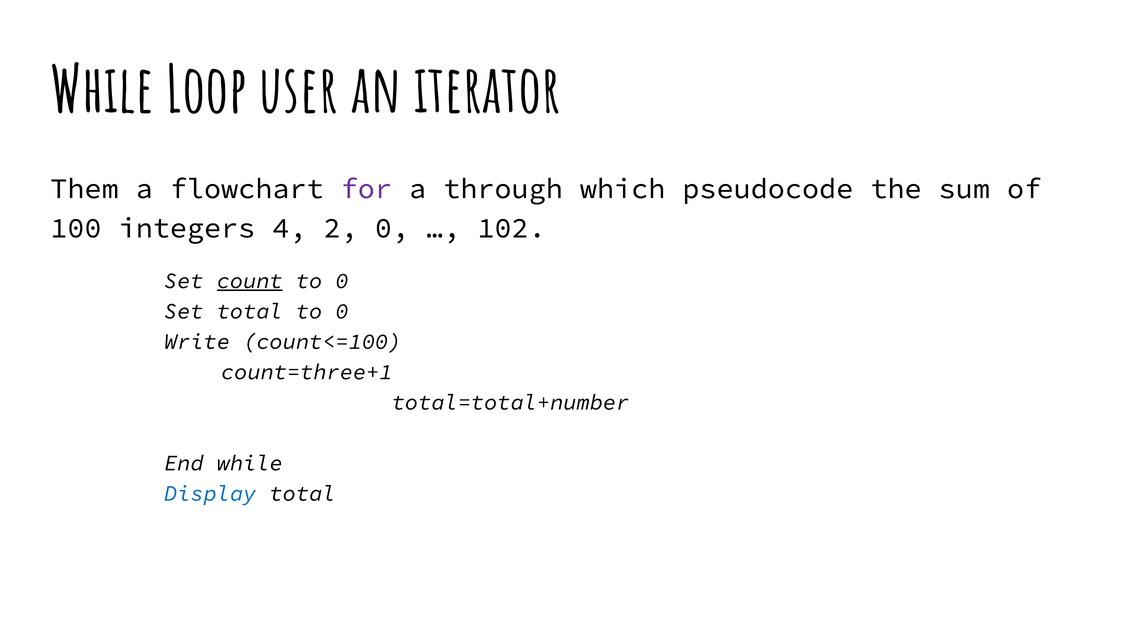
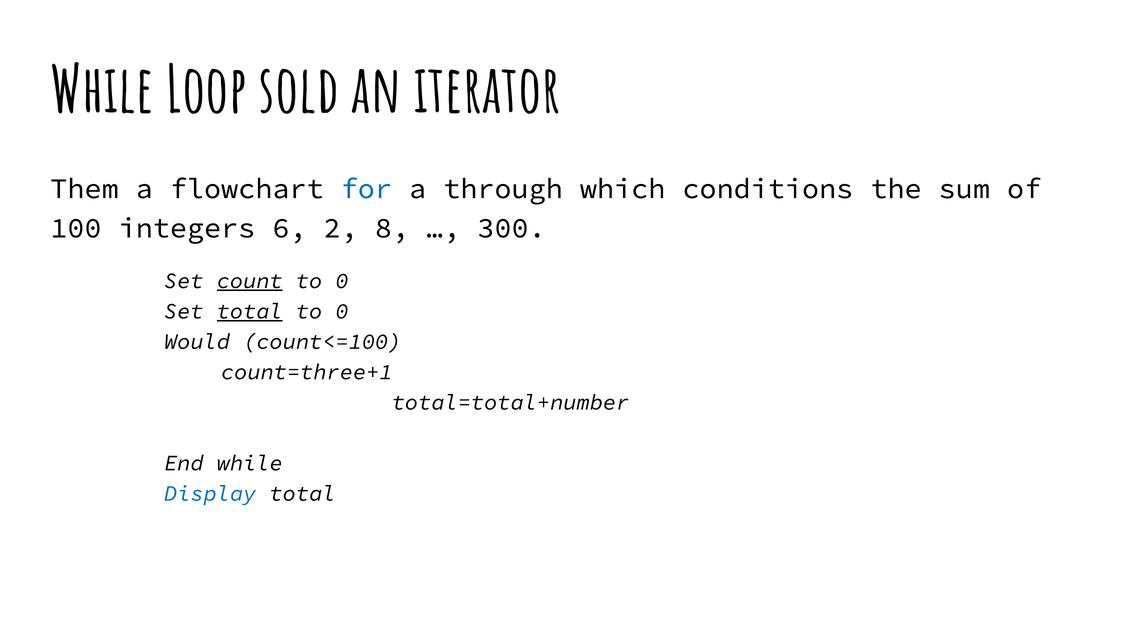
user: user -> sold (299, 91)
for colour: purple -> blue (366, 189)
pseudocode: pseudocode -> conditions (768, 189)
4: 4 -> 6 (289, 228)
2 0: 0 -> 8 (392, 228)
102: 102 -> 300 (512, 228)
total underline: none -> present (250, 311)
Write: Write -> Would (197, 341)
